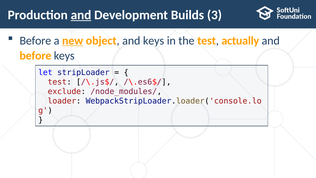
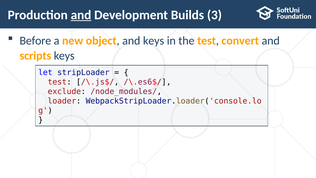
new underline: present -> none (73, 41)
actually: actually -> convert (240, 41)
before: before -> scripts (35, 56)
